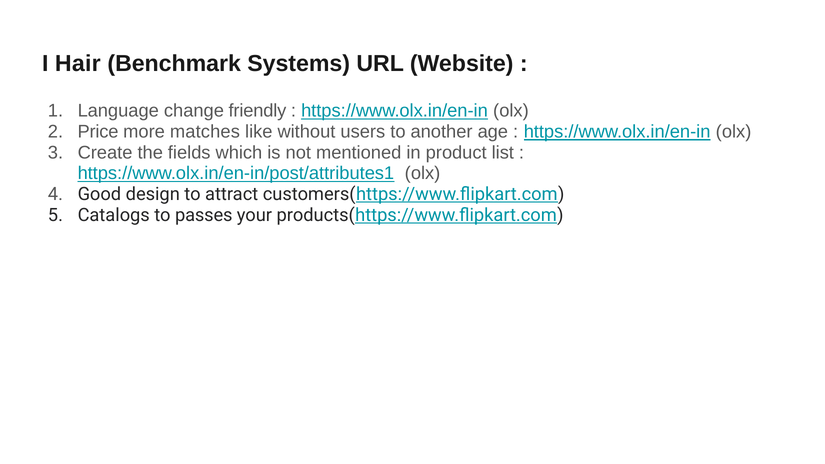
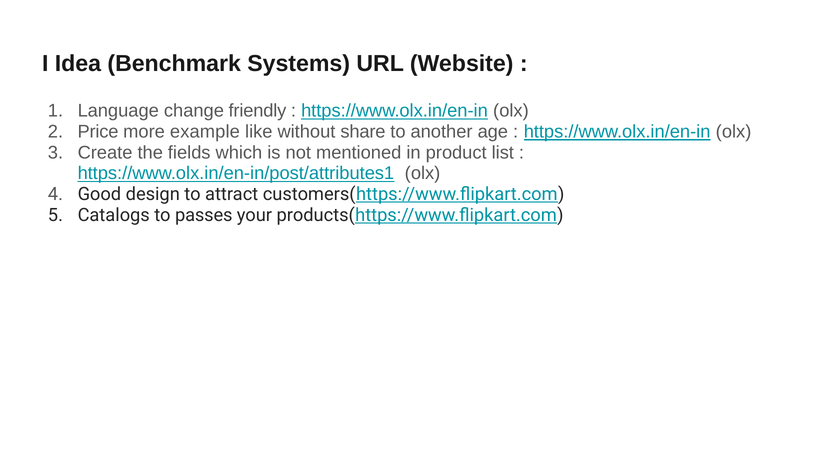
Hair: Hair -> Idea (78, 64)
matches: matches -> example (205, 132)
users: users -> share (363, 132)
